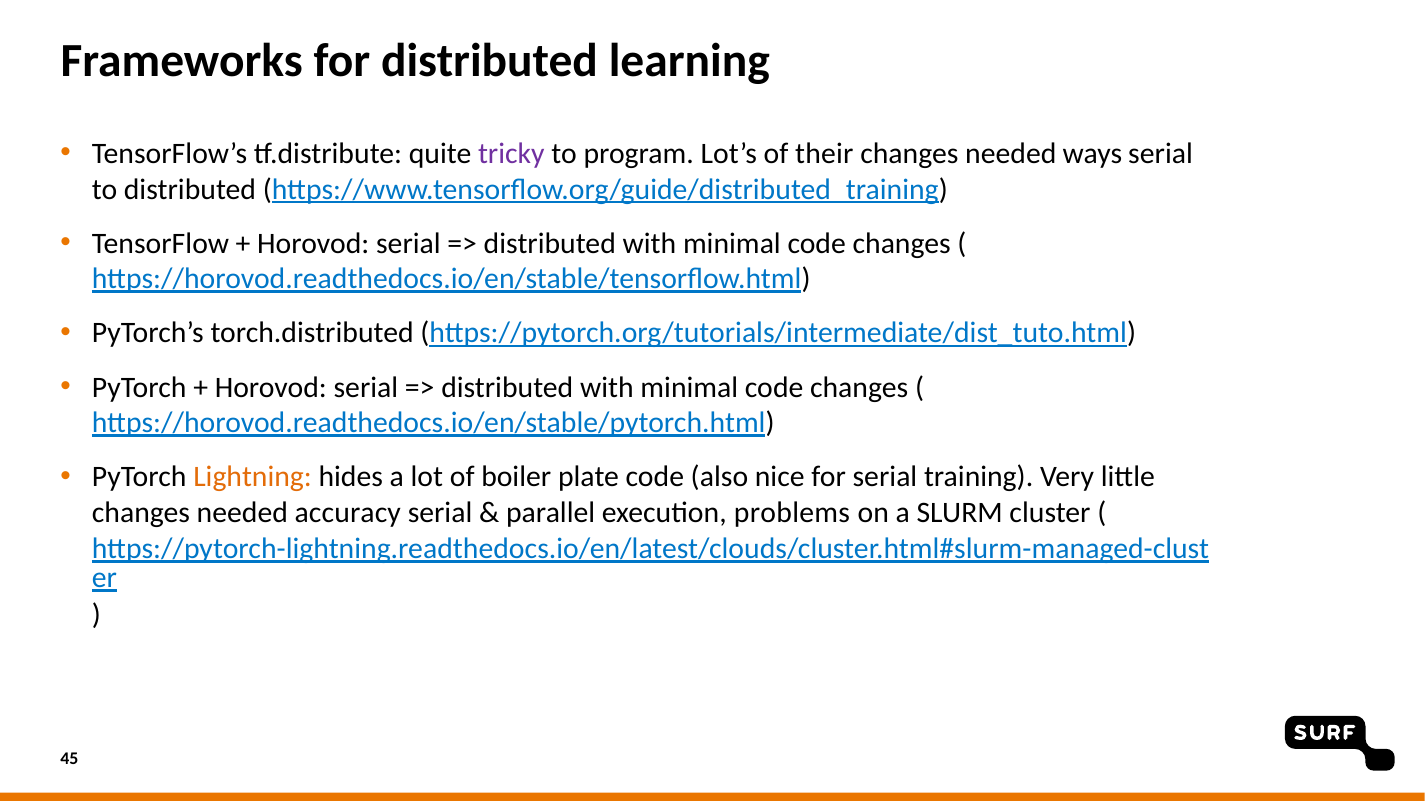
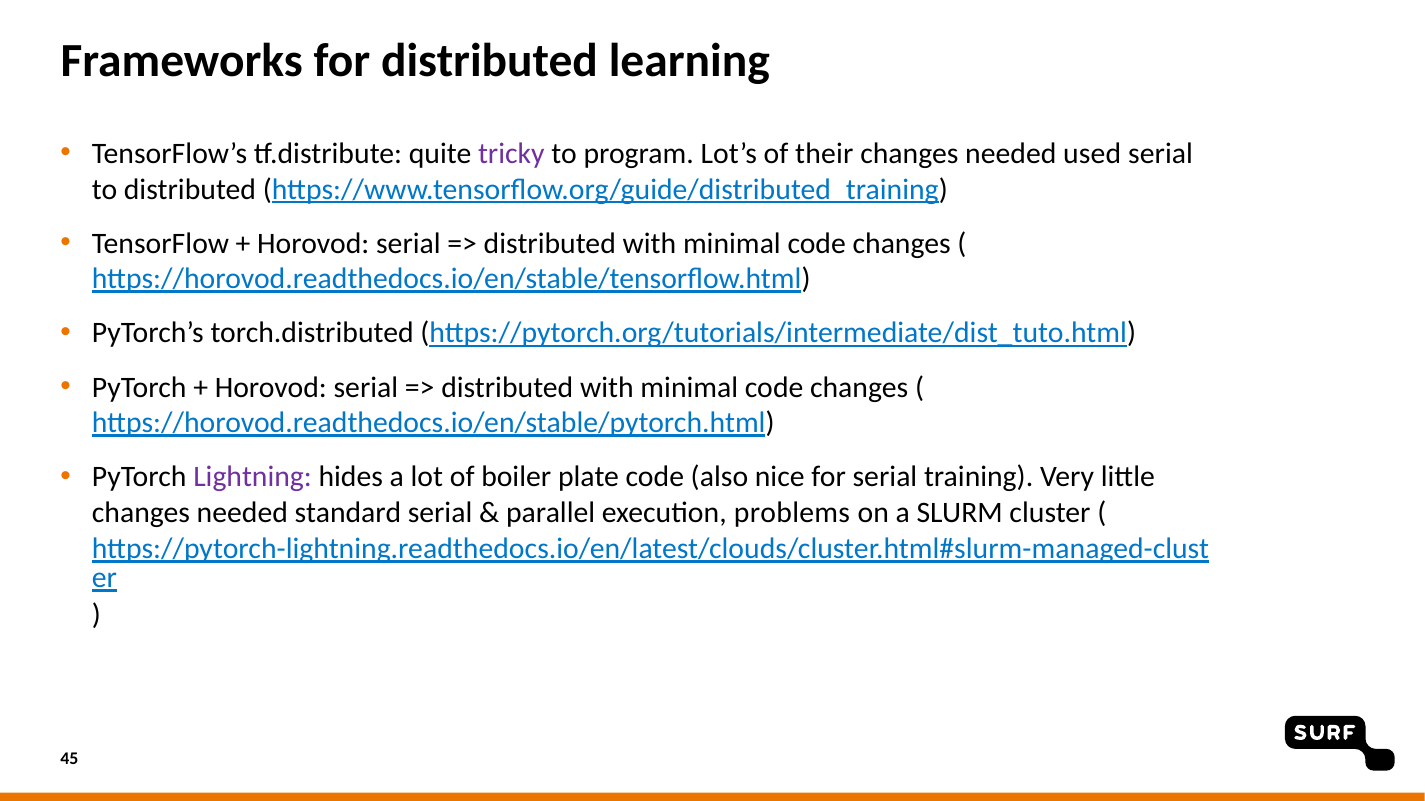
ways: ways -> used (1092, 154)
Lightning colour: orange -> purple (253, 477)
accuracy: accuracy -> standard (348, 513)
